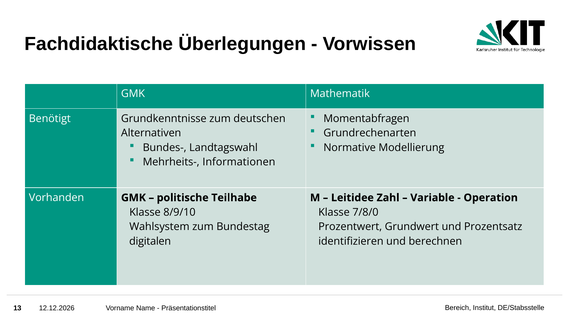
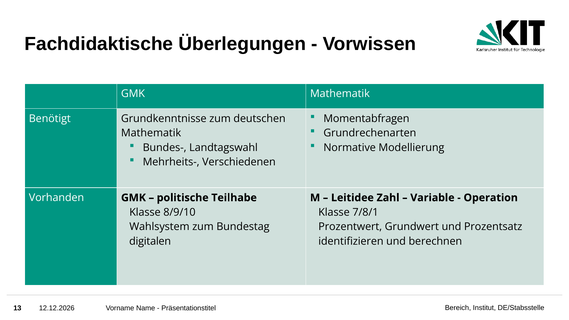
Alternativen: Alternativen -> Mathematik (151, 133)
Informationen: Informationen -> Verschiedenen (239, 162)
7/8/0: 7/8/0 -> 7/8/1 (365, 212)
